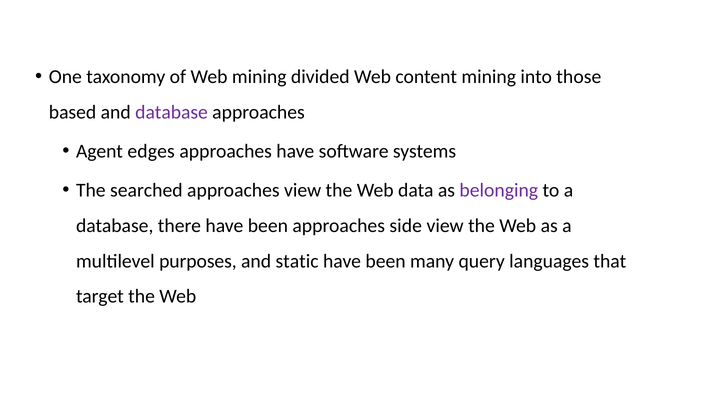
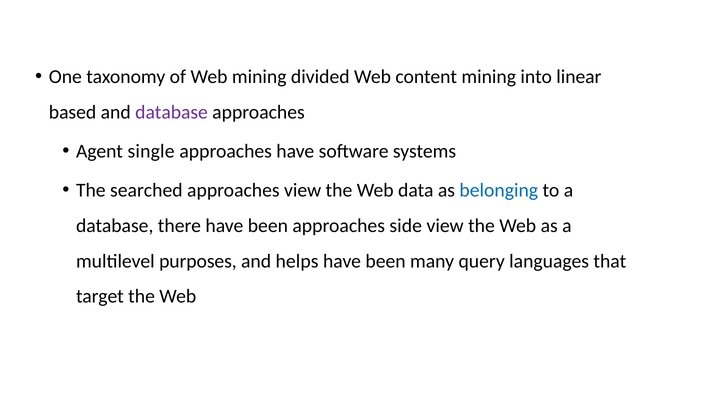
those: those -> linear (579, 77)
edges: edges -> single (151, 151)
belonging colour: purple -> blue (499, 191)
static: static -> helps (297, 261)
